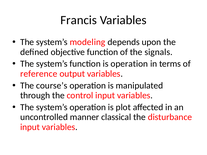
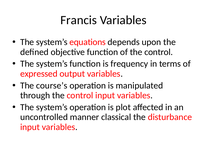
modeling: modeling -> equations (88, 42)
of the signals: signals -> control (159, 52)
is operation: operation -> frequency (129, 64)
reference: reference -> expressed (39, 74)
